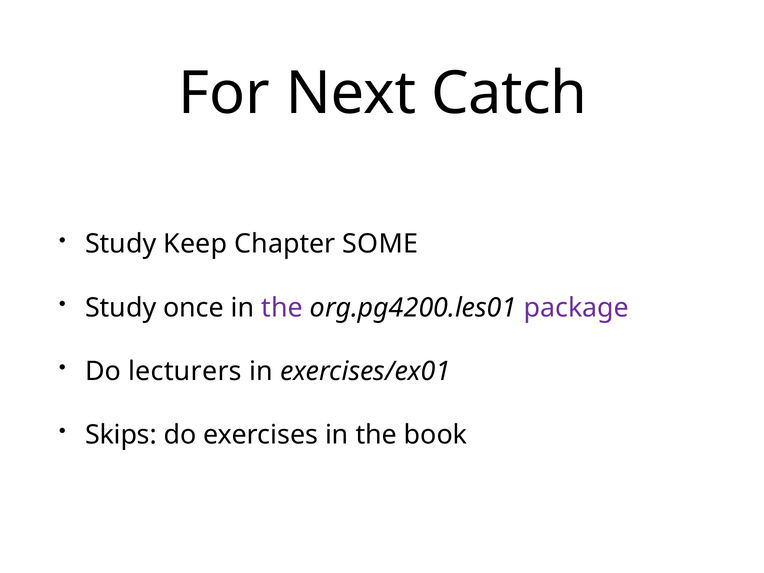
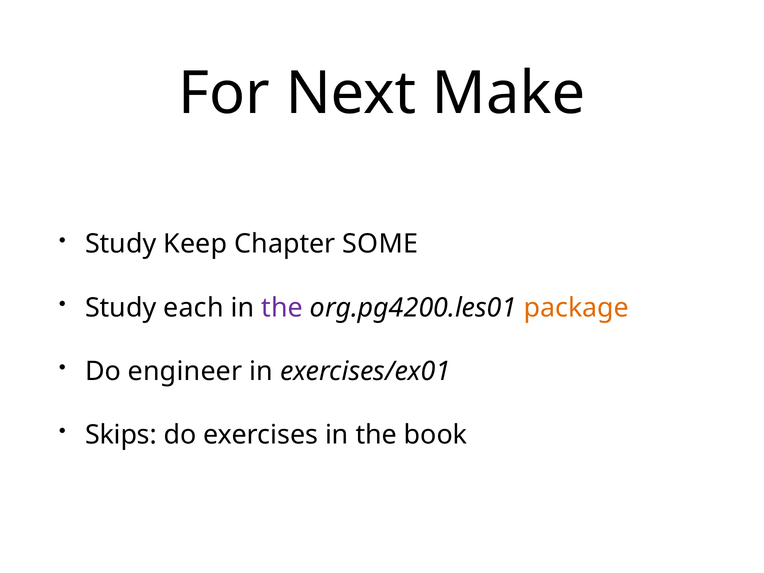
Catch: Catch -> Make (509, 94)
once: once -> each (193, 308)
package colour: purple -> orange (576, 308)
lecturers: lecturers -> engineer (185, 371)
